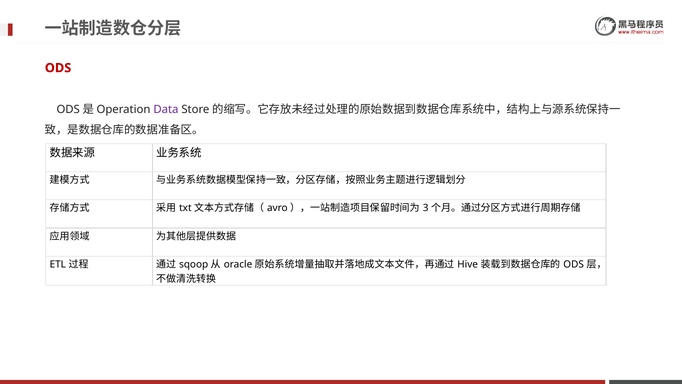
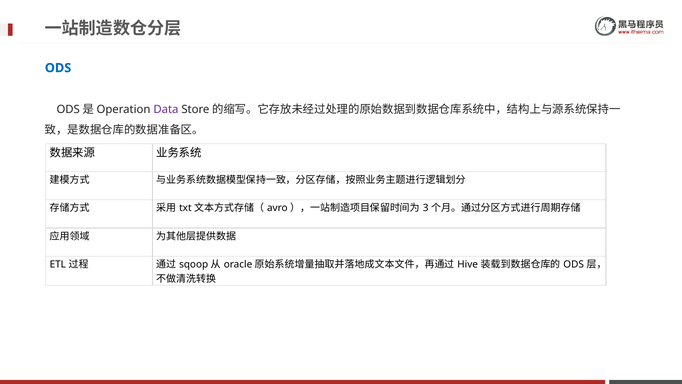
ODS colour: red -> blue (58, 68)
